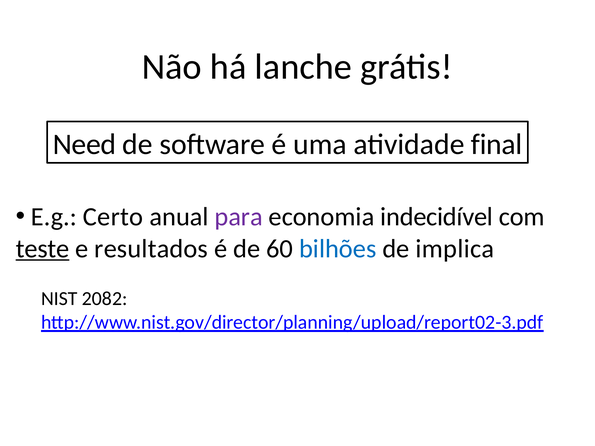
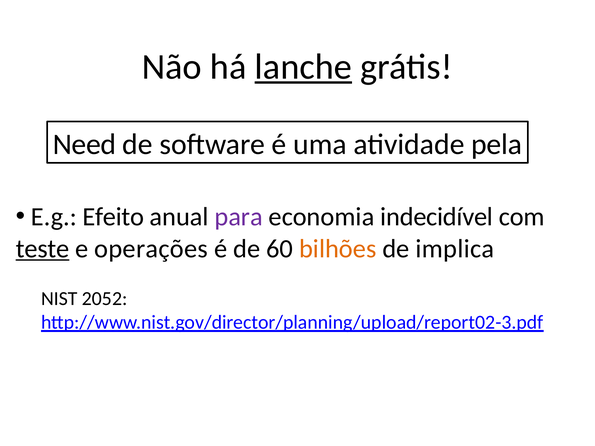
lanche underline: none -> present (303, 67)
final: final -> pela (497, 144)
Certo: Certo -> Efeito (113, 217)
resultados: resultados -> operações (151, 249)
bilhões colour: blue -> orange (338, 249)
2082: 2082 -> 2052 (105, 299)
